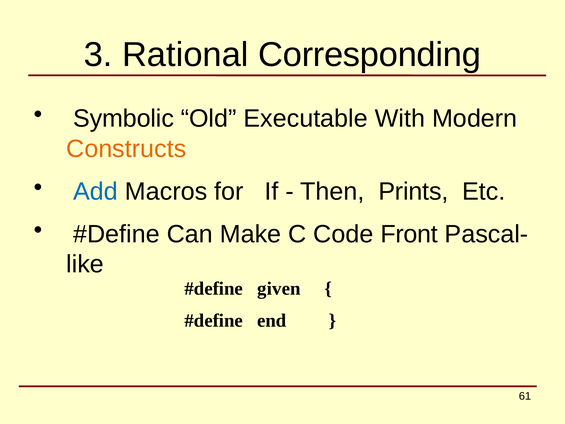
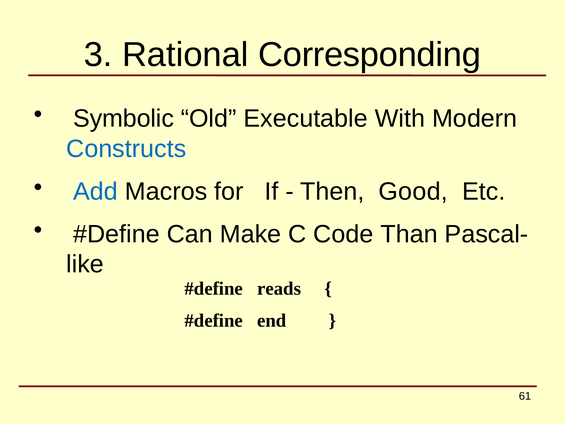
Constructs colour: orange -> blue (126, 149)
Prints: Prints -> Good (413, 191)
Front: Front -> Than (409, 234)
given: given -> reads (279, 288)
